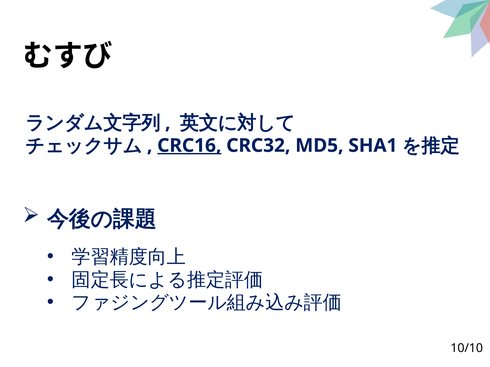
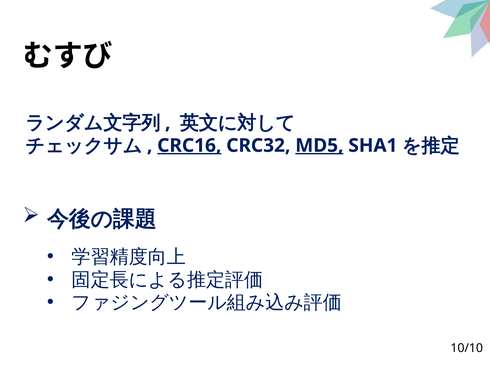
MD5 underline: none -> present (319, 146)
